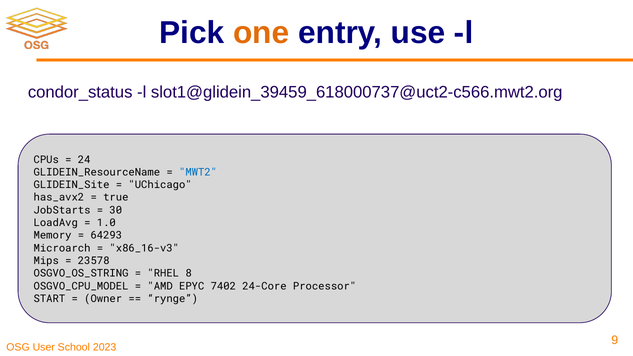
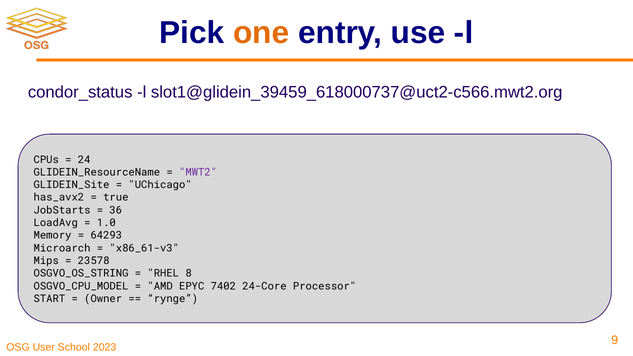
MWT2 colour: blue -> purple (198, 172)
30: 30 -> 36 (116, 210)
x86_16-v3: x86_16-v3 -> x86_61-v3 (144, 248)
